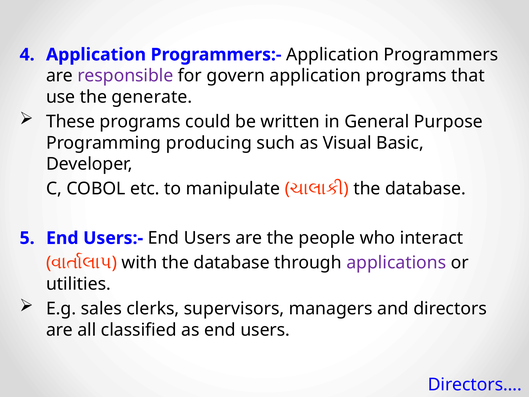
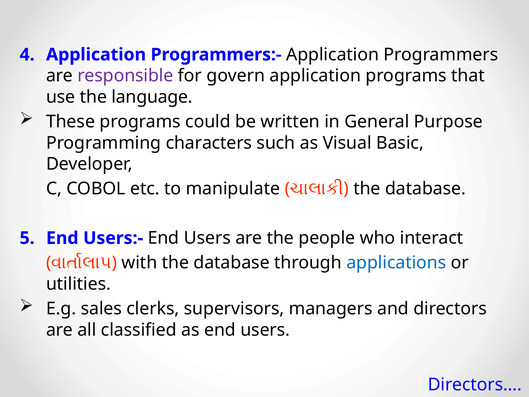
generate: generate -> language (152, 97)
producing: producing -> characters (209, 143)
applications colour: purple -> blue (396, 263)
